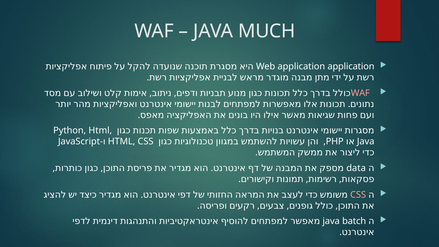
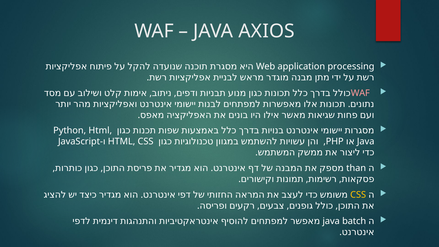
MUCH: MUCH -> AXIOS (267, 31)
application application: application -> processing (351, 66)
data: data -> than (356, 168)
CSS colour: pink -> yellow (358, 195)
